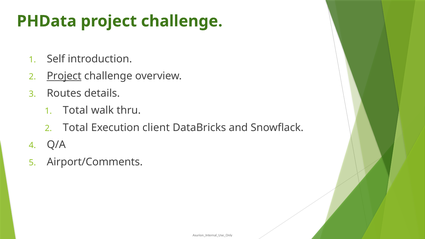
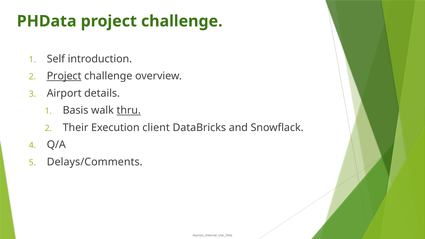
Routes: Routes -> Airport (64, 93)
Total: Total -> Basis (76, 110)
thru underline: none -> present (129, 110)
Total: Total -> Their (76, 128)
Airport/Comments: Airport/Comments -> Delays/Comments (95, 162)
